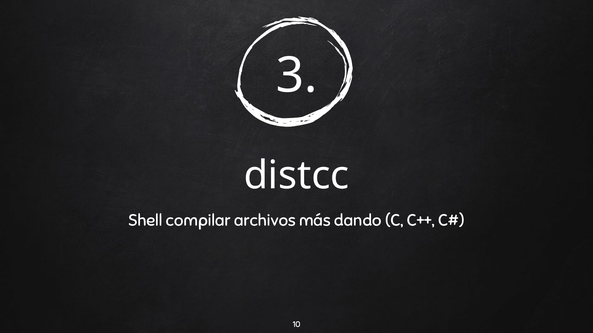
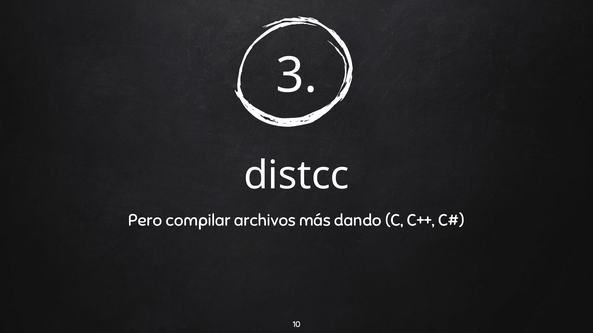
Shell: Shell -> Pero (145, 221)
